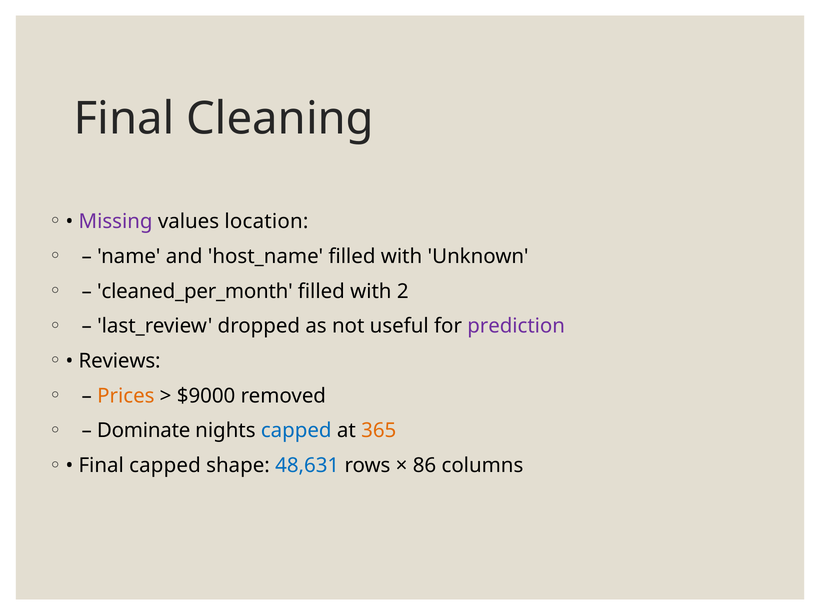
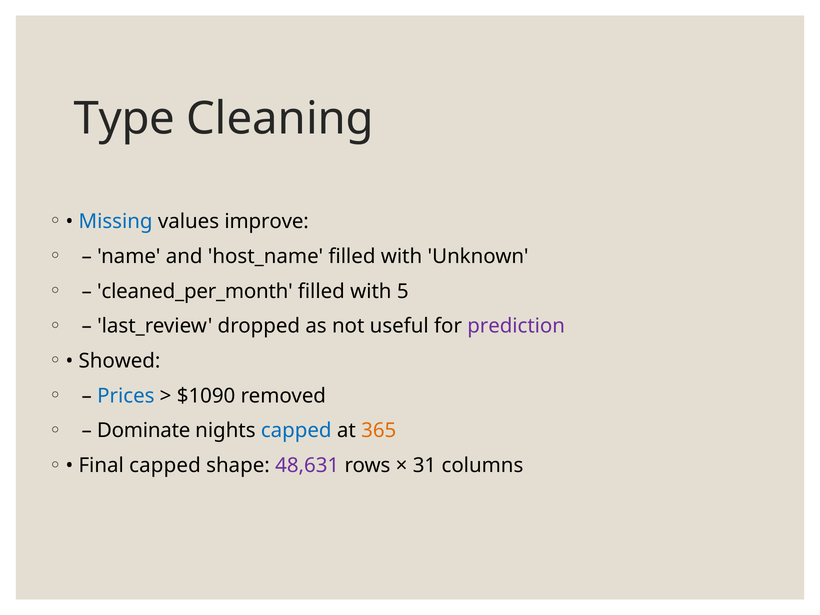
Final: Final -> Type (124, 119)
Missing colour: purple -> blue (116, 222)
location: location -> improve (267, 222)
2: 2 -> 5 (403, 291)
Reviews: Reviews -> Showed (120, 361)
Prices colour: orange -> blue (126, 396)
$9000: $9000 -> $1090 (206, 396)
48,631 colour: blue -> purple (307, 466)
86: 86 -> 31 (424, 466)
